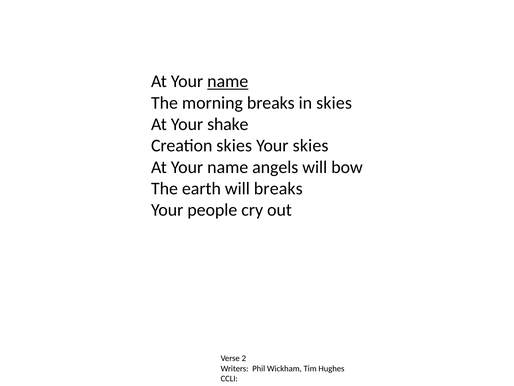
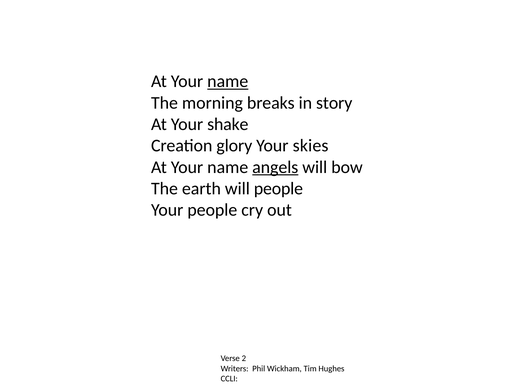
in skies: skies -> story (334, 103)
Creation skies: skies -> glory (234, 146)
angels underline: none -> present (275, 167)
will breaks: breaks -> people (278, 188)
